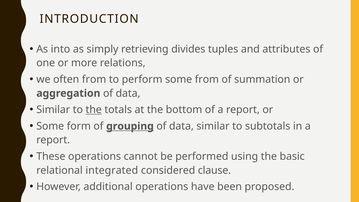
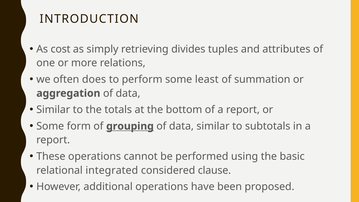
into: into -> cost (61, 49)
often from: from -> does (94, 79)
some from: from -> least (207, 79)
the underline: present -> none (94, 110)
